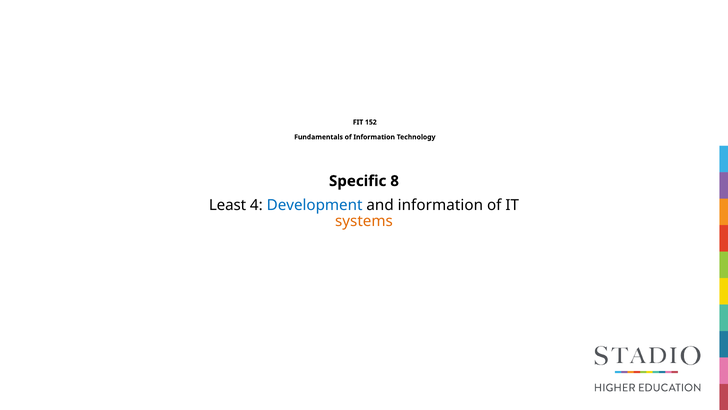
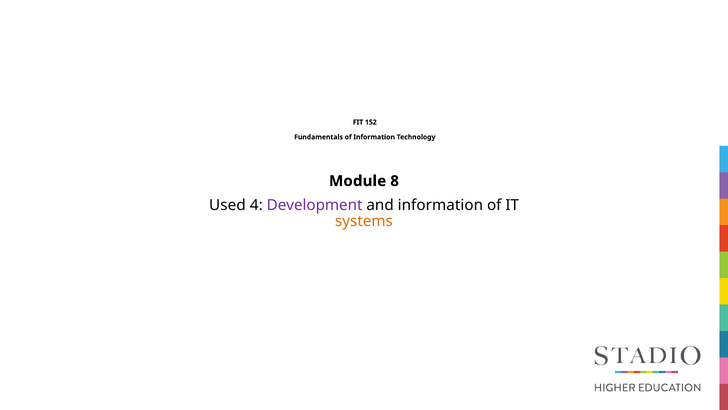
Specific: Specific -> Module (358, 181)
Least: Least -> Used (227, 205)
Development colour: blue -> purple (315, 205)
